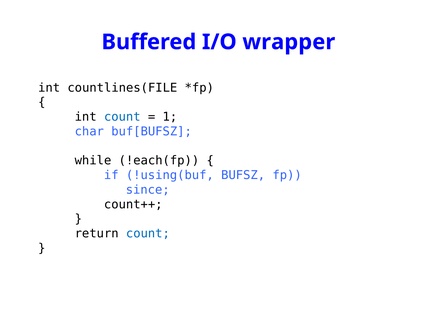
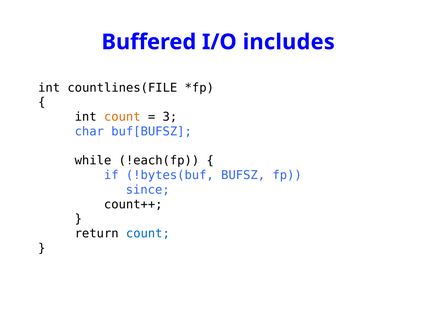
wrapper: wrapper -> includes (289, 42)
count colour: blue -> orange (122, 117)
1: 1 -> 3 (170, 117)
!using(buf: !using(buf -> !bytes(buf (170, 175)
